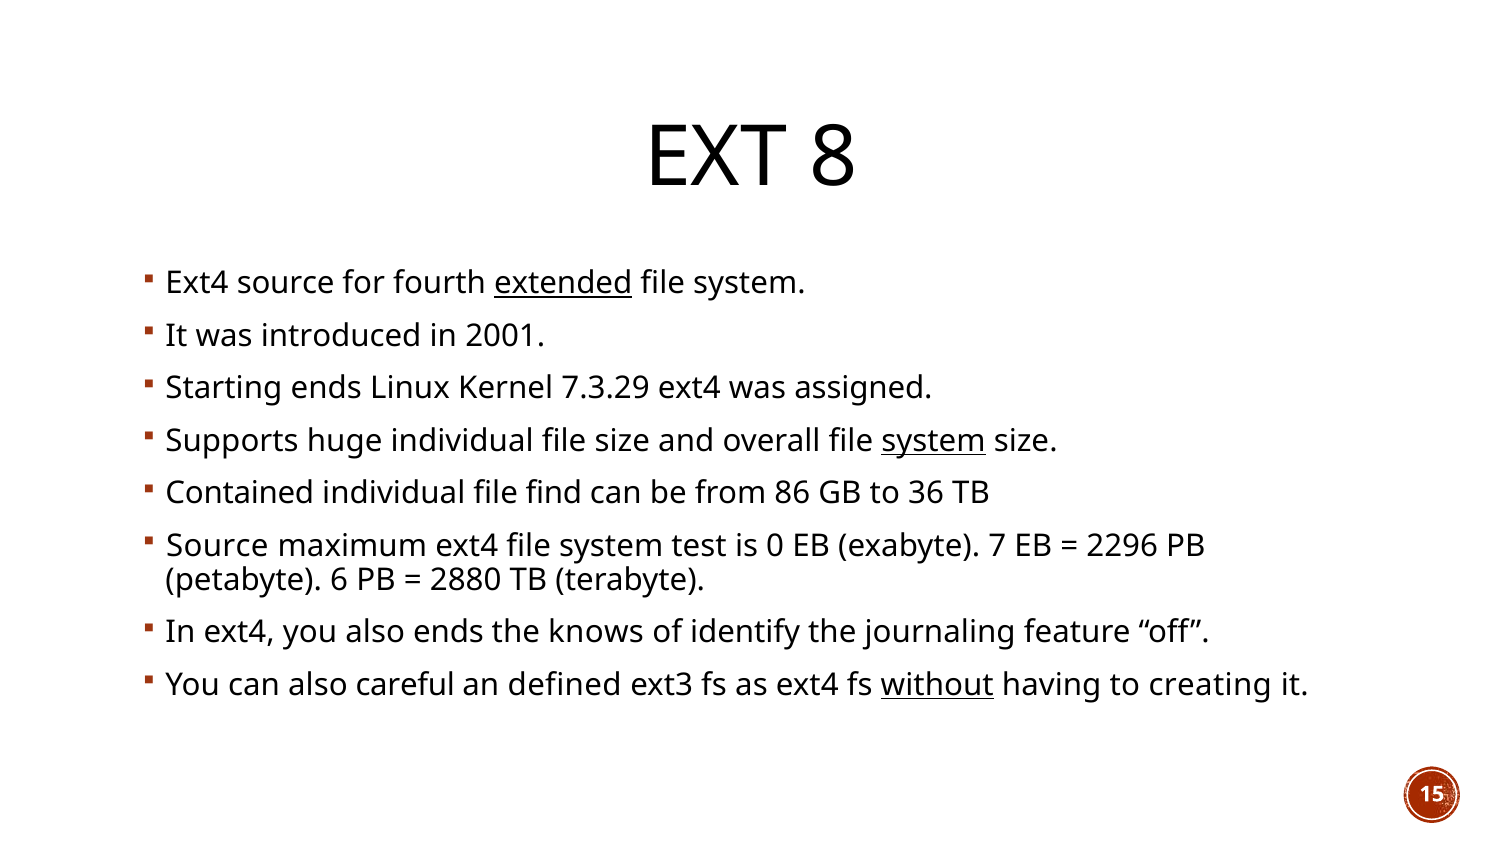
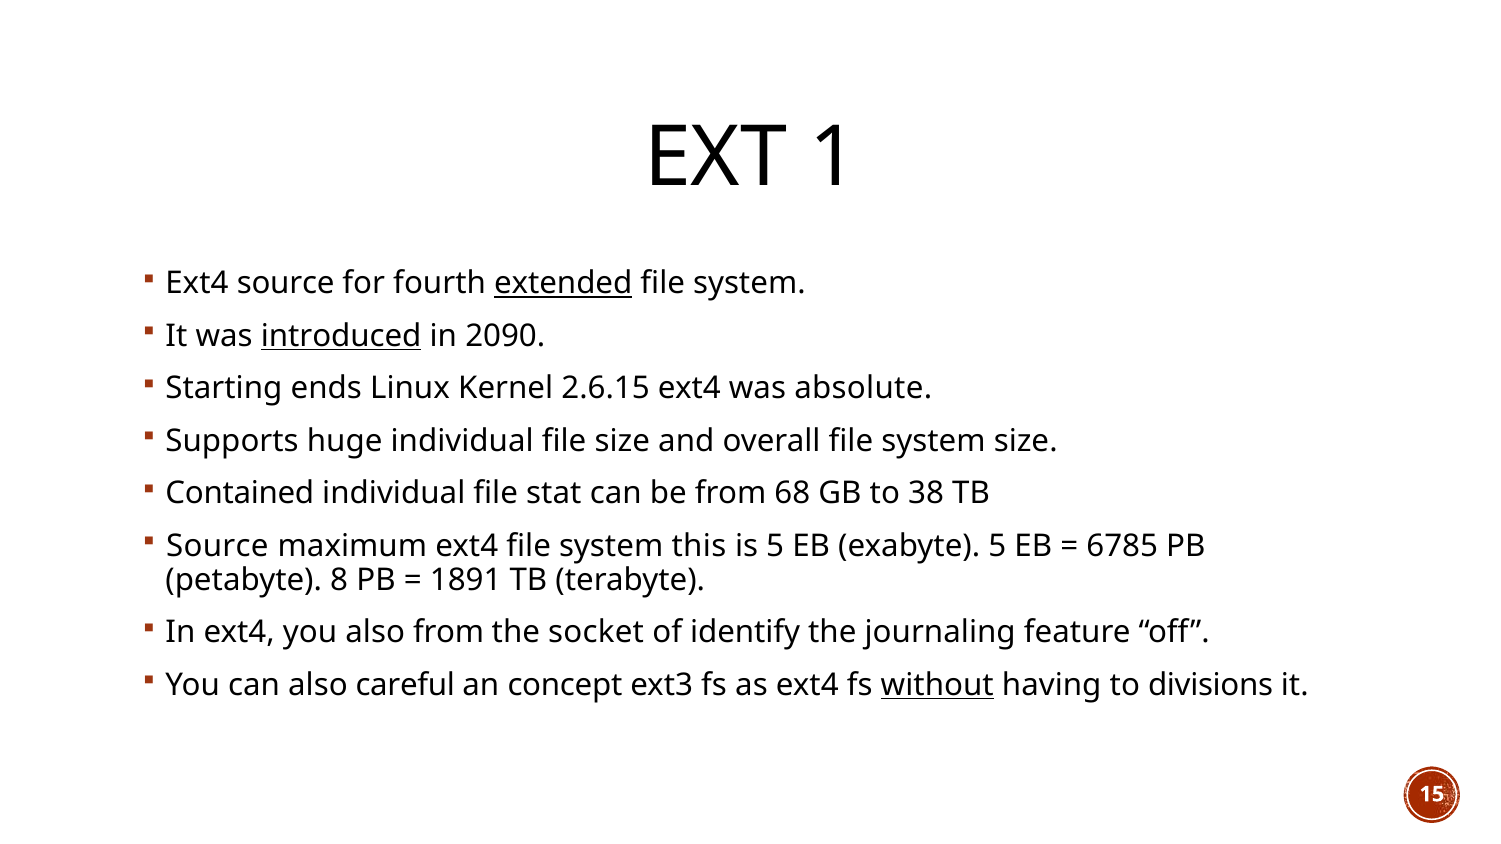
8: 8 -> 1 (833, 158)
introduced underline: none -> present (341, 336)
2001: 2001 -> 2090 (505, 336)
7.3.29: 7.3.29 -> 2.6.15 (606, 389)
assigned: assigned -> absolute (863, 389)
system underline: present -> none (933, 441)
find: find -> stat (554, 494)
86: 86 -> 68 (792, 494)
36: 36 -> 38 (926, 494)
test: test -> this (699, 546)
is 0: 0 -> 5 (775, 546)
exabyte 7: 7 -> 5 (997, 546)
2296: 2296 -> 6785 (1122, 546)
6: 6 -> 8 (339, 580)
2880: 2880 -> 1891 (466, 580)
also ends: ends -> from (449, 633)
knows: knows -> socket (596, 633)
defined: defined -> concept (565, 685)
creating: creating -> divisions (1211, 685)
